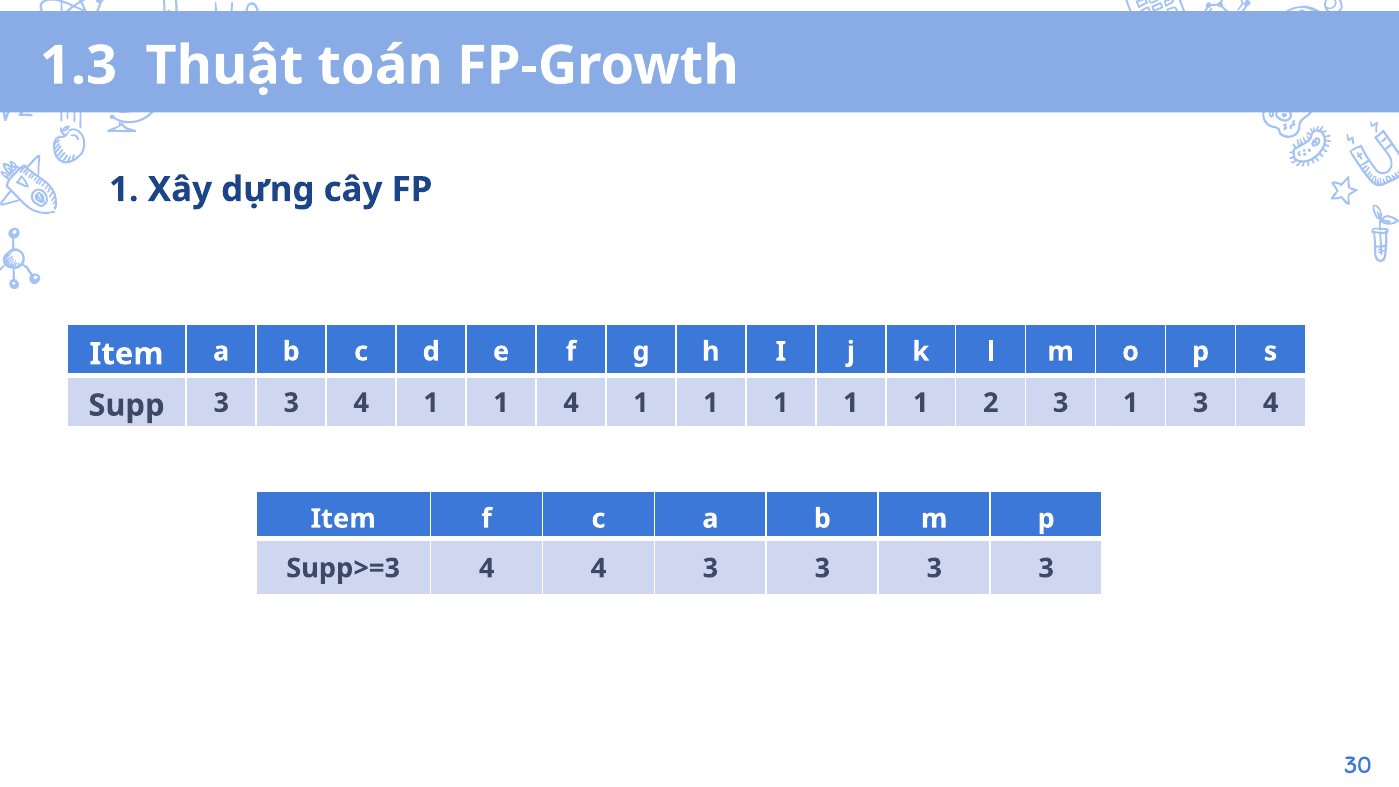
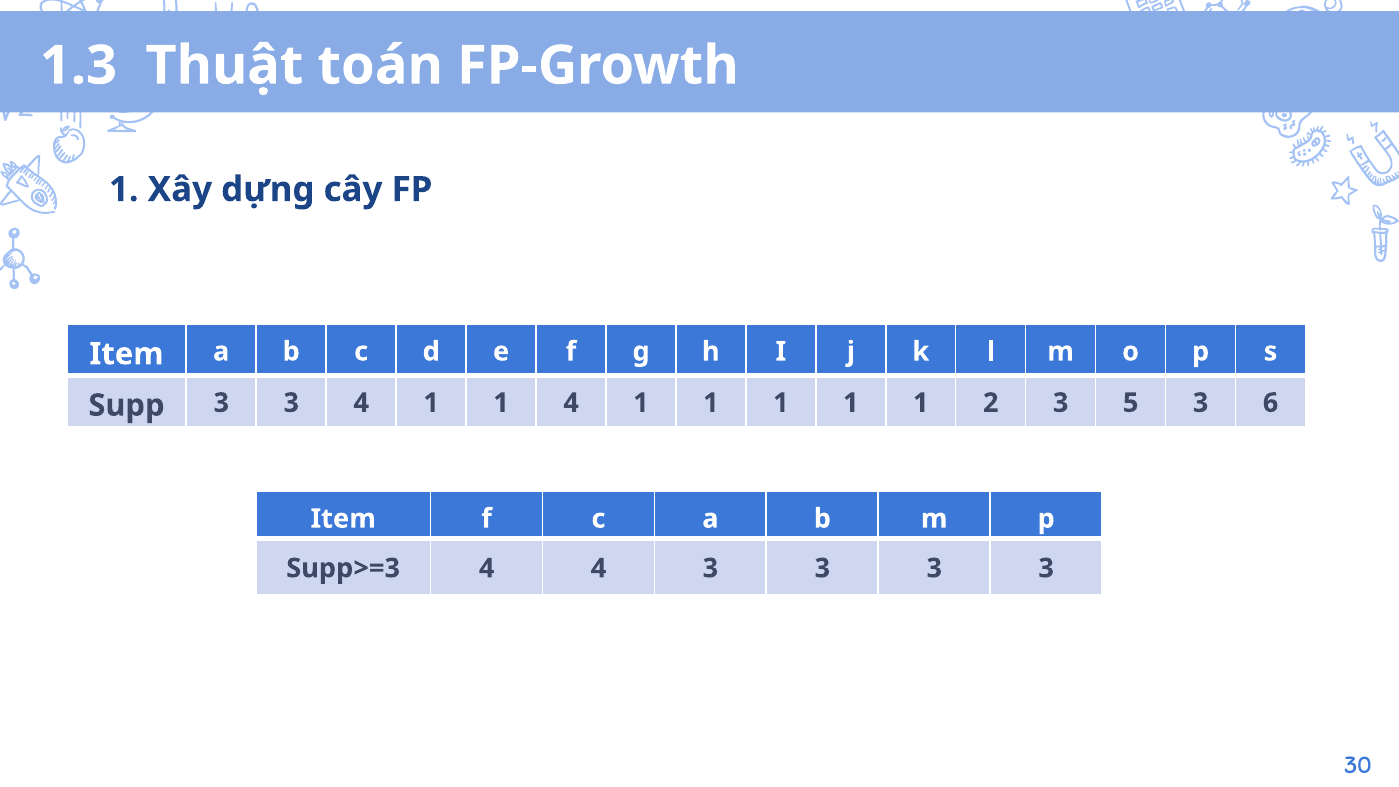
3 1: 1 -> 5 (1131, 403)
4: 4 -> 6 (1271, 403)
